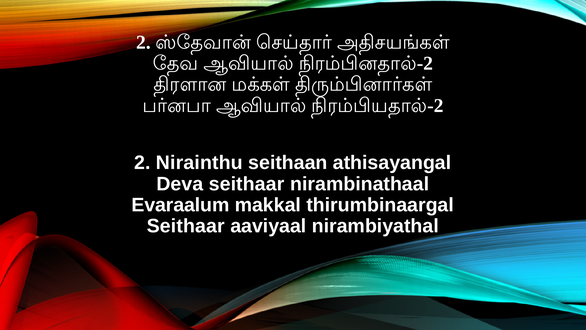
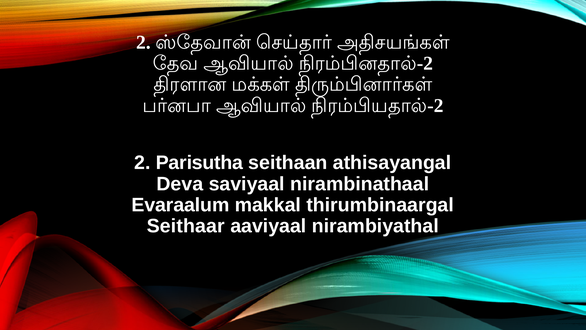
Nirainthu: Nirainthu -> Parisutha (199, 163)
Deva seithaar: seithaar -> saviyaal (247, 184)
